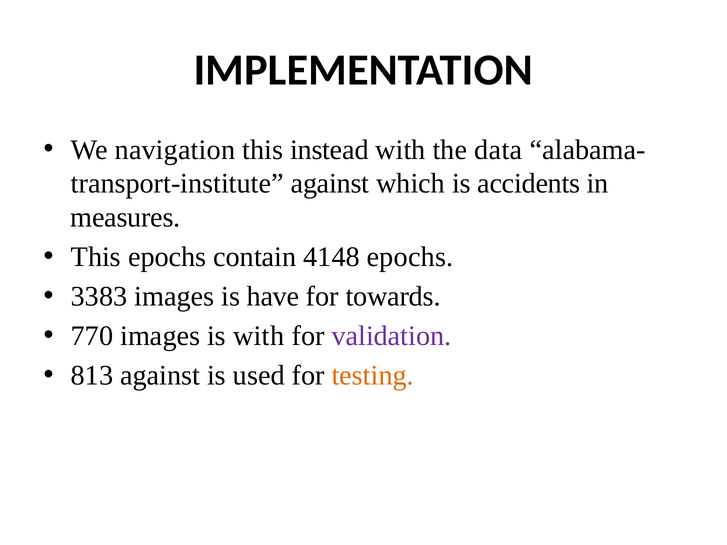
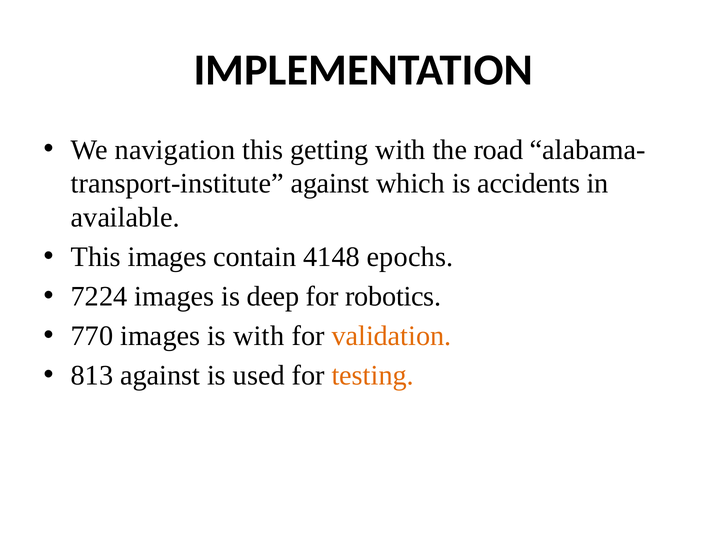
instead: instead -> getting (329, 150)
data: data -> road (499, 150)
measures: measures -> available (125, 217)
This epochs: epochs -> images (167, 257)
3383: 3383 -> 7224 (99, 297)
have: have -> deep (273, 297)
towards: towards -> robotics (393, 297)
validation colour: purple -> orange (391, 336)
